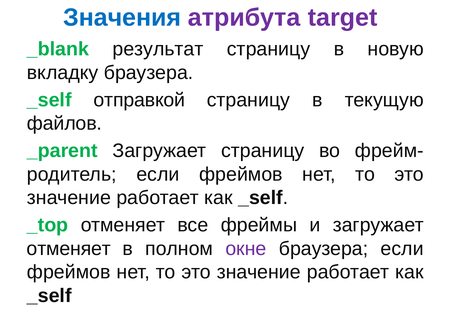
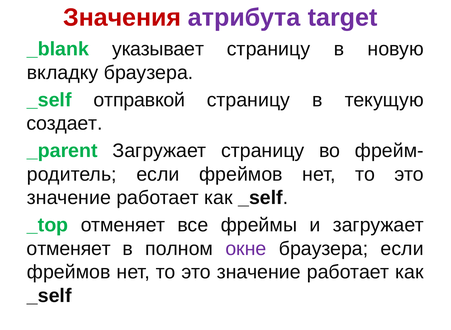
Значения colour: blue -> red (122, 18)
результат: результат -> указывает (158, 49)
файлов: файлов -> создает (65, 124)
